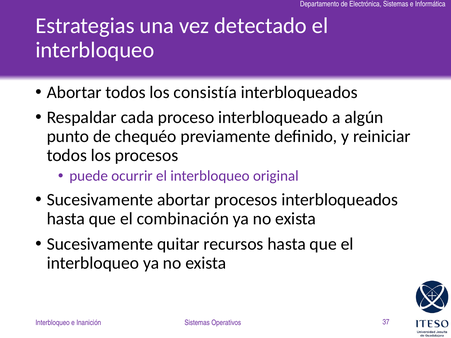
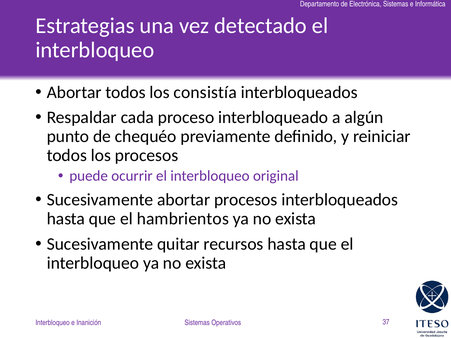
combinación: combinación -> hambrientos (183, 219)
